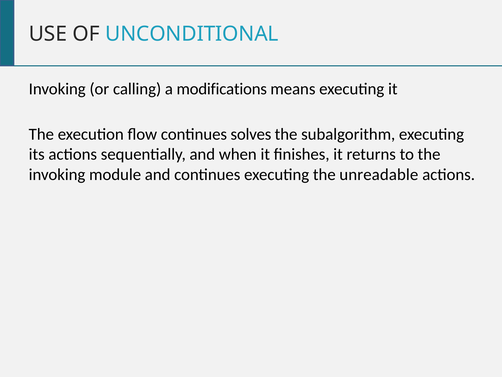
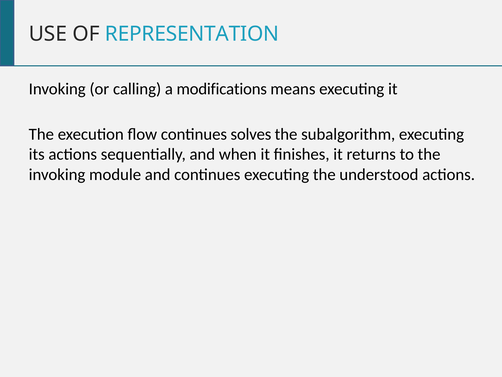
UNCONDITIONAL: UNCONDITIONAL -> REPRESENTATION (192, 34)
unreadable: unreadable -> understood (379, 174)
